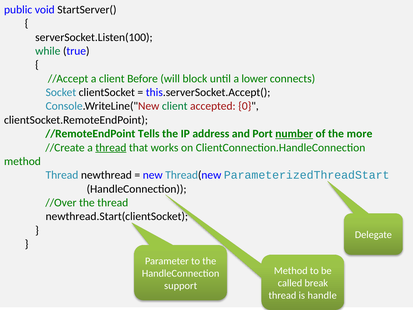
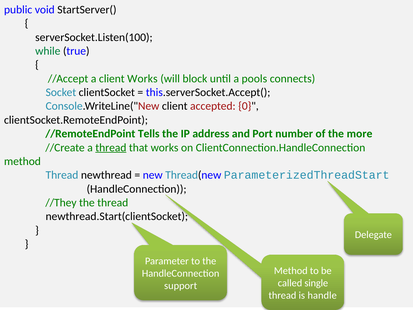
client Before: Before -> Works (142, 79)
lower: lower -> pools (254, 79)
client colour: green -> black (175, 106)
number underline: present -> none (294, 134)
//Over: //Over -> //They (61, 203)
break: break -> single (316, 283)
